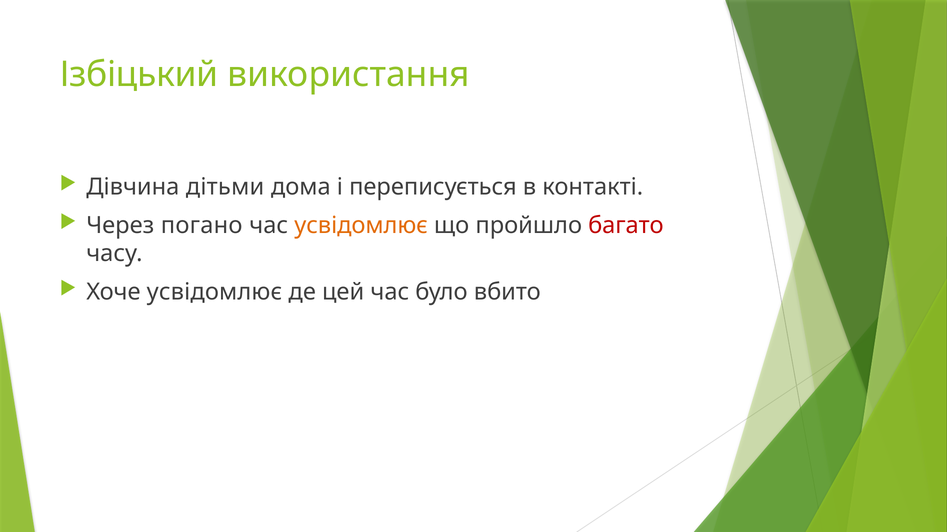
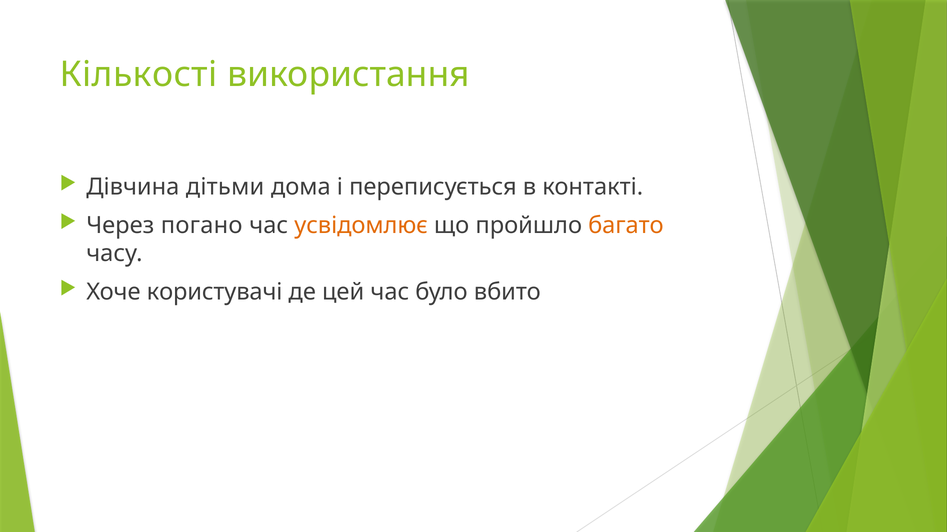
Ізбіцький: Ізбіцький -> Кількості (139, 75)
багато colour: red -> orange (626, 226)
Хоче усвідомлює: усвідомлює -> користувачі (215, 292)
